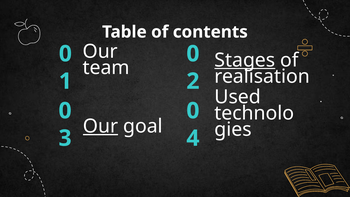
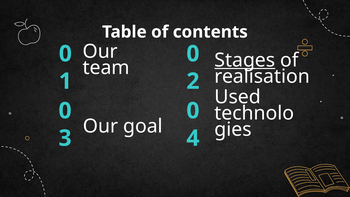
Our underline: present -> none (101, 126)
